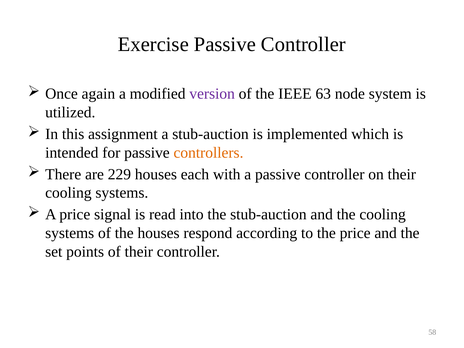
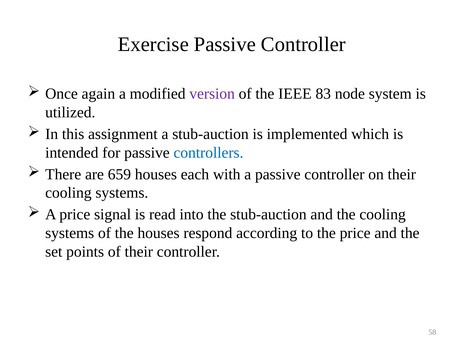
63: 63 -> 83 (323, 94)
controllers colour: orange -> blue (209, 153)
229: 229 -> 659 (119, 174)
